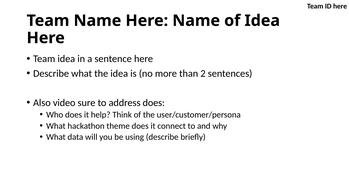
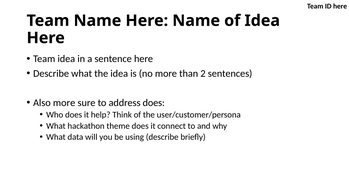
Also video: video -> more (64, 103)
